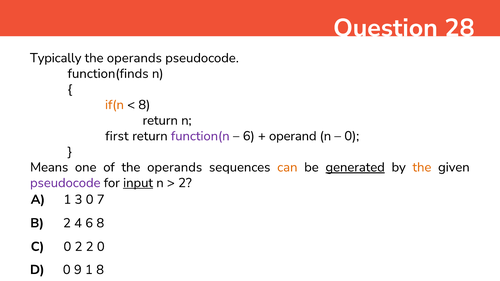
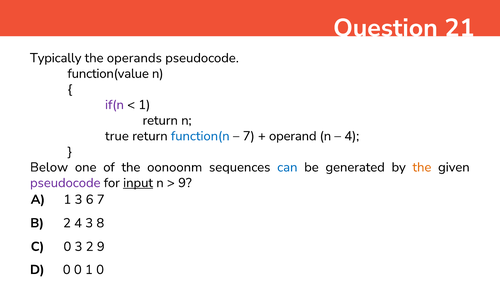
28: 28 -> 21 (460, 28)
function(finds: function(finds -> function(value (108, 74)
if(n colour: orange -> purple (114, 105)
8: 8 -> 1 (144, 105)
first: first -> true (117, 136)
function(n colour: purple -> blue (200, 136)
6: 6 -> 7 (249, 136)
0: 0 -> 4 (352, 136)
Means: Means -> Below (49, 167)
of the operands: operands -> oonoonm (175, 167)
can colour: orange -> blue (287, 167)
generated underline: present -> none (355, 167)
2: 2 -> 9 (185, 183)
3 0: 0 -> 6 (90, 200)
4 6: 6 -> 3 (89, 223)
0 2: 2 -> 3 (78, 247)
2 0: 0 -> 9 (101, 247)
0 9: 9 -> 0 (78, 270)
1 8: 8 -> 0 (100, 270)
